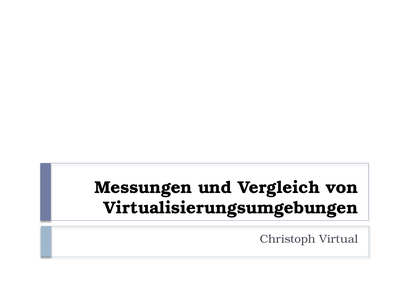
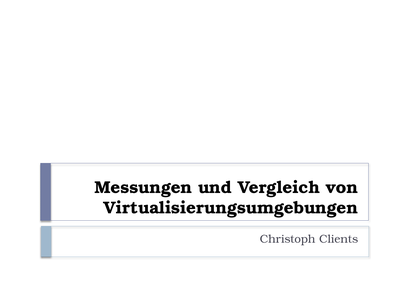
Virtual: Virtual -> Clients (339, 239)
